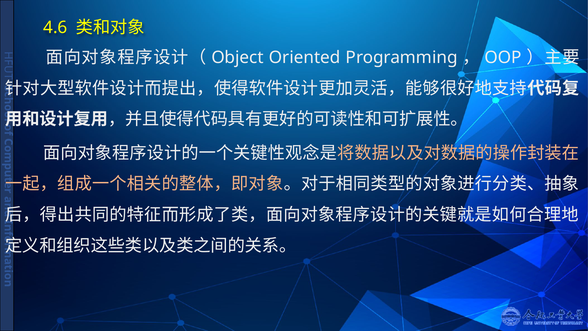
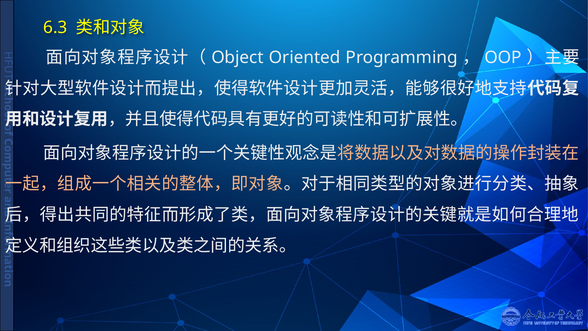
4.6: 4.6 -> 6.3 (55, 28)
